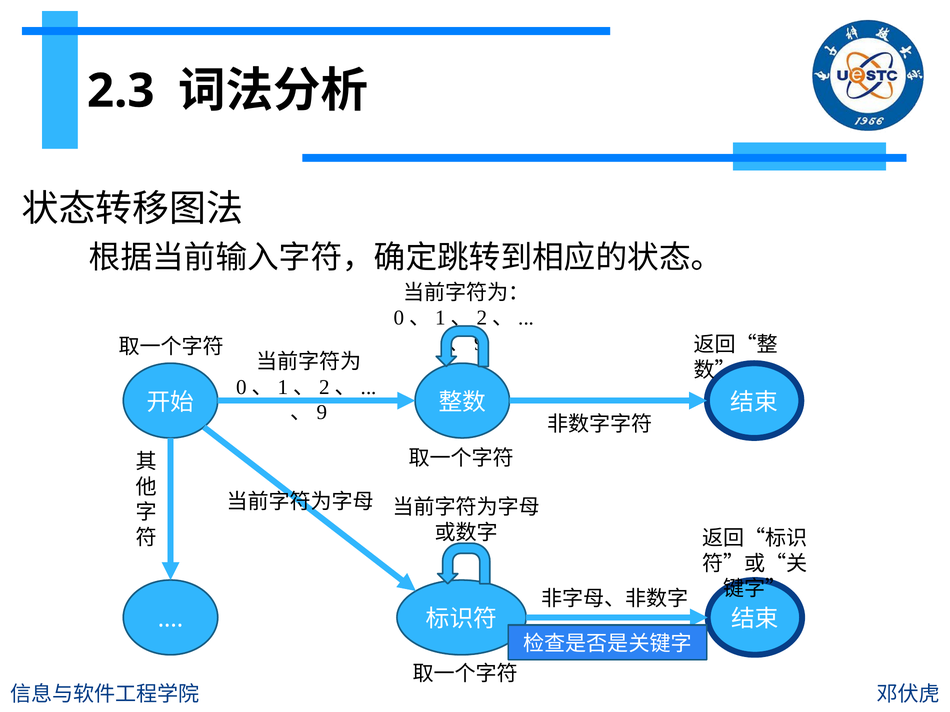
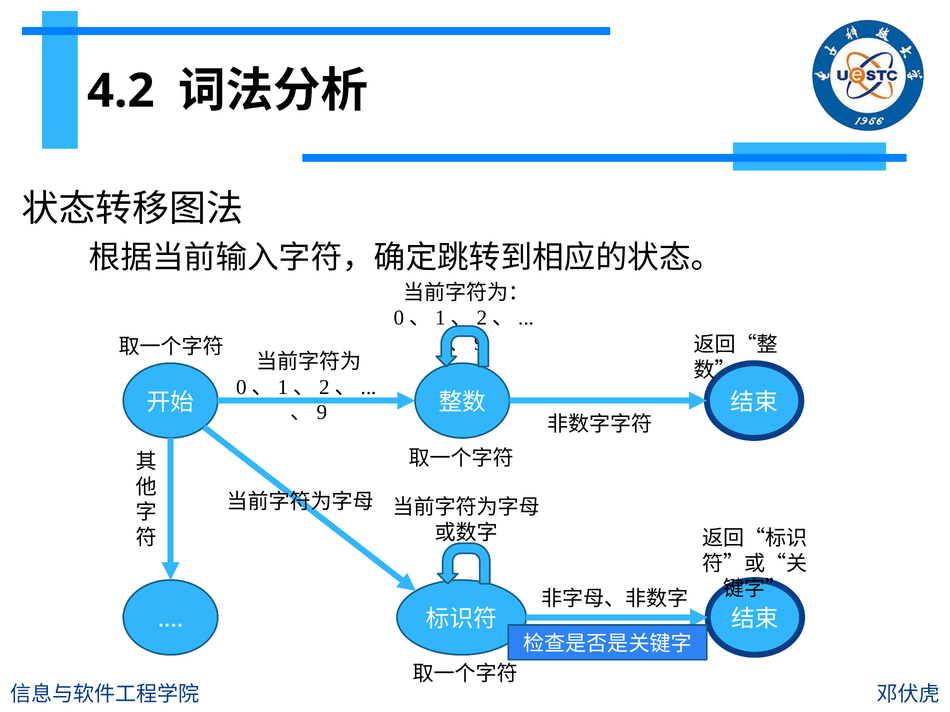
2.3: 2.3 -> 4.2 (121, 91)
